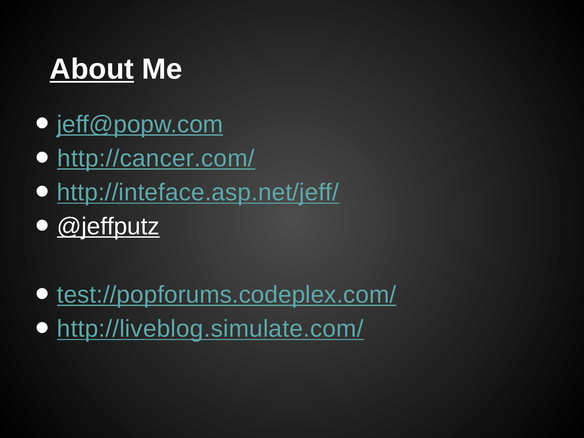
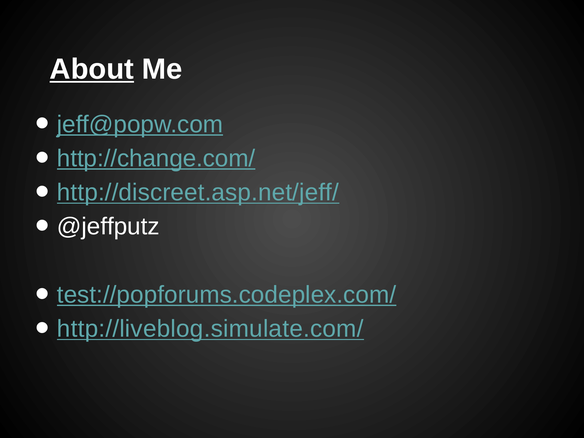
http://cancer.com/: http://cancer.com/ -> http://change.com/ (156, 158)
http://inteface.asp.net/jeff/: http://inteface.asp.net/jeff/ -> http://discreet.asp.net/jeff/ (198, 192)
@jeffputz underline: present -> none (108, 227)
